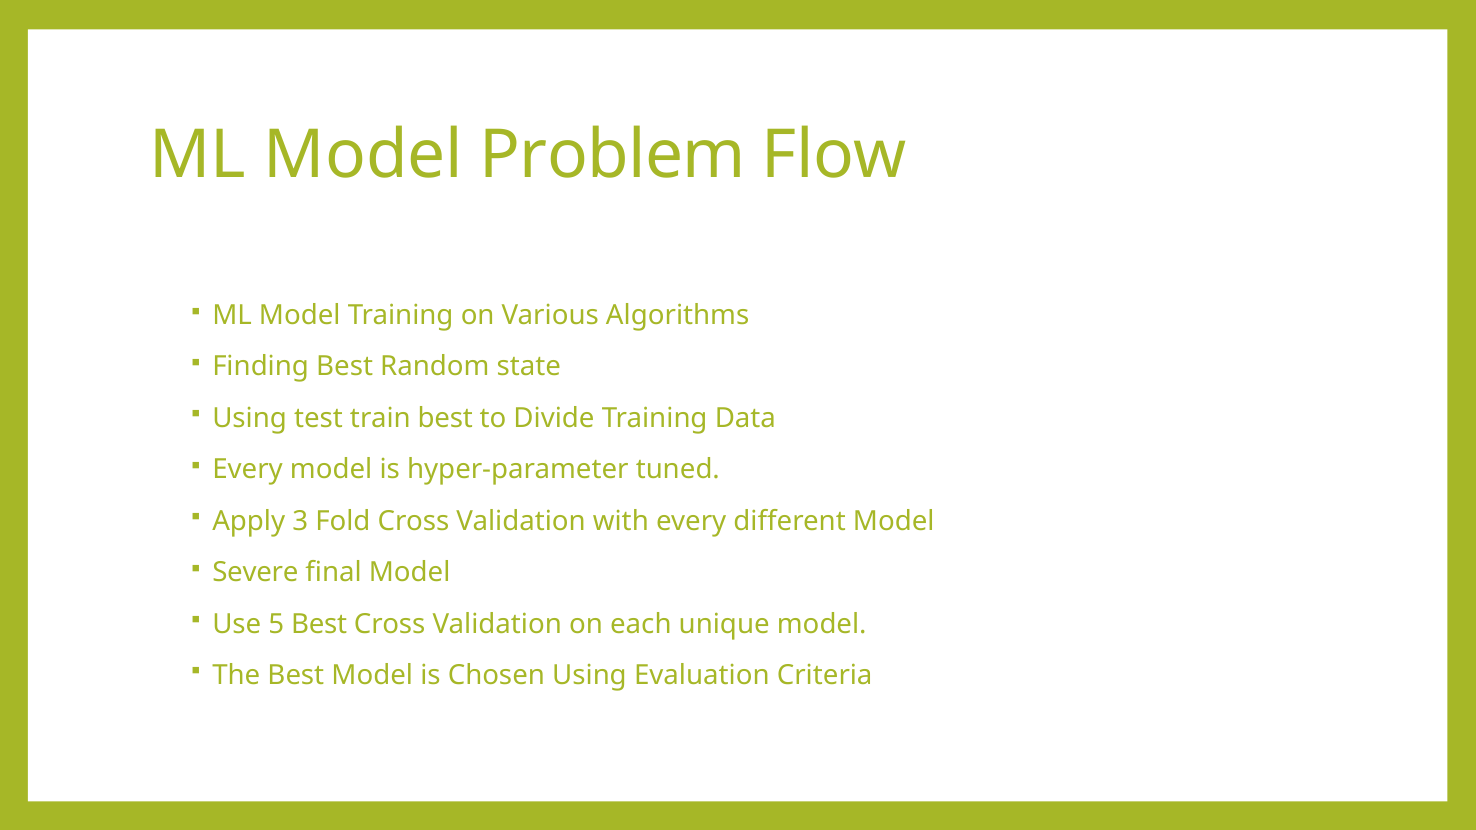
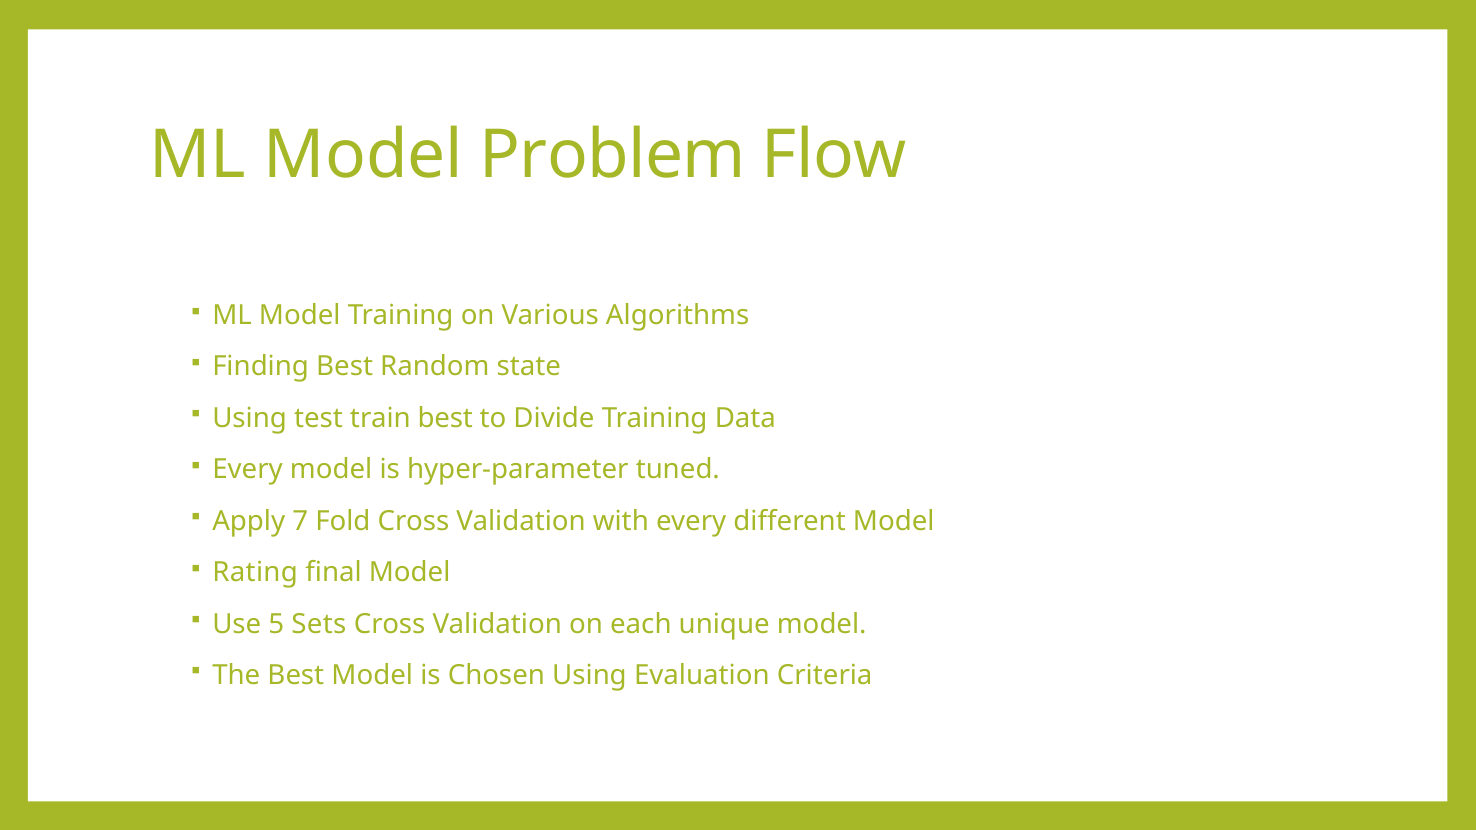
3: 3 -> 7 (300, 521)
Severe: Severe -> Rating (255, 573)
5 Best: Best -> Sets (319, 624)
